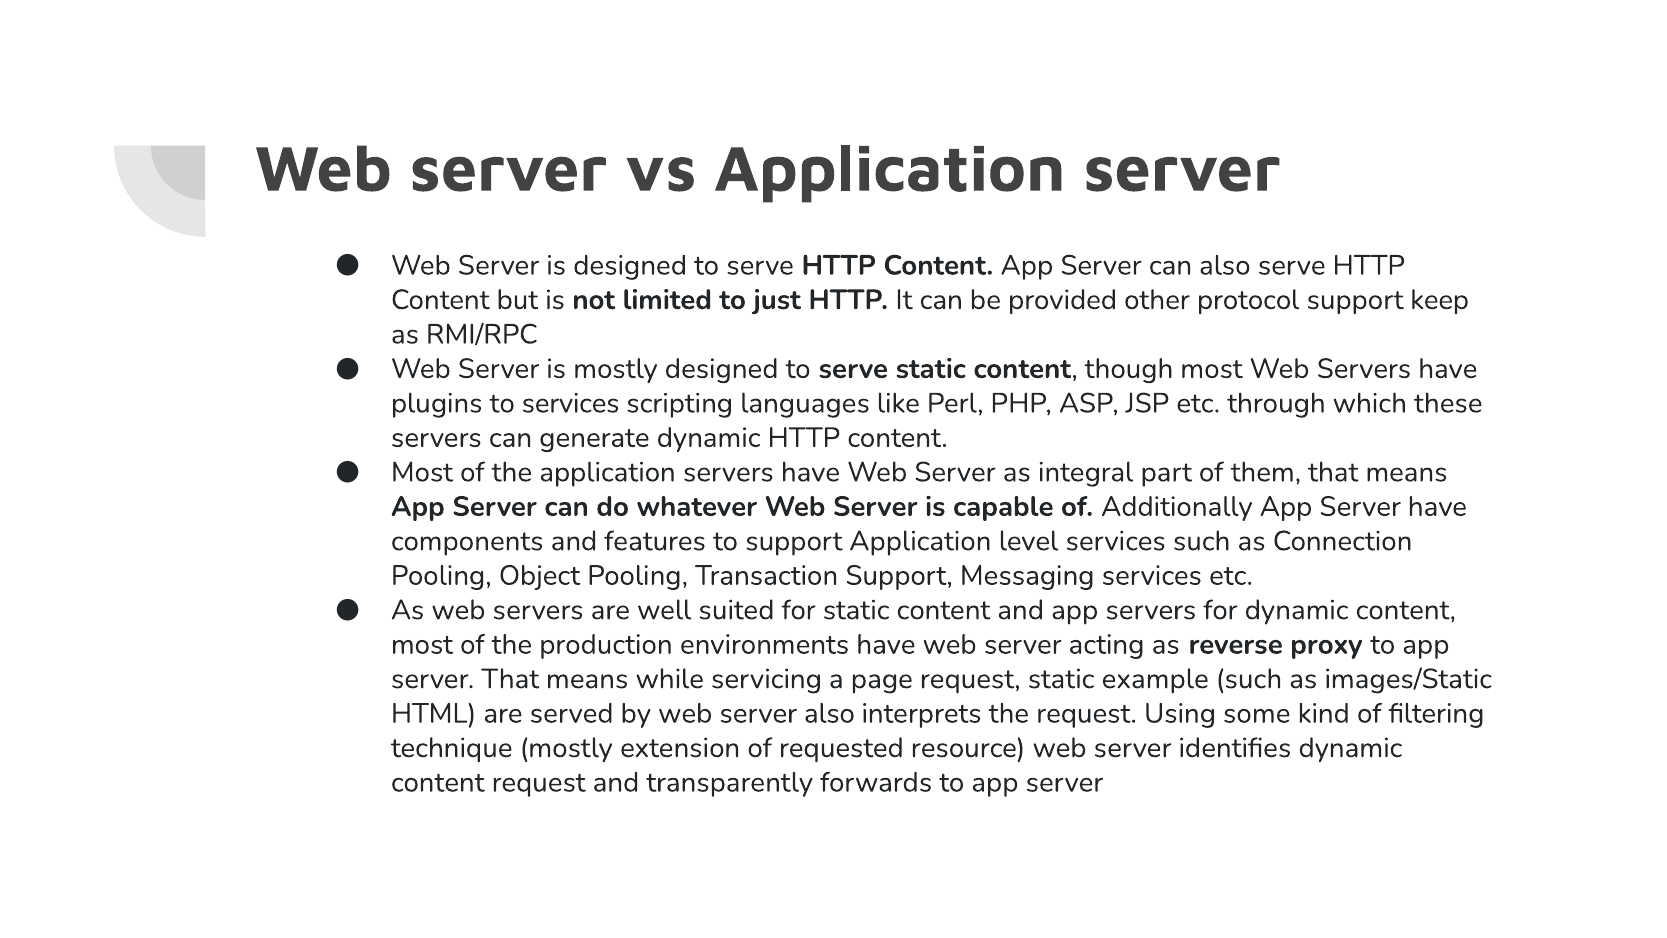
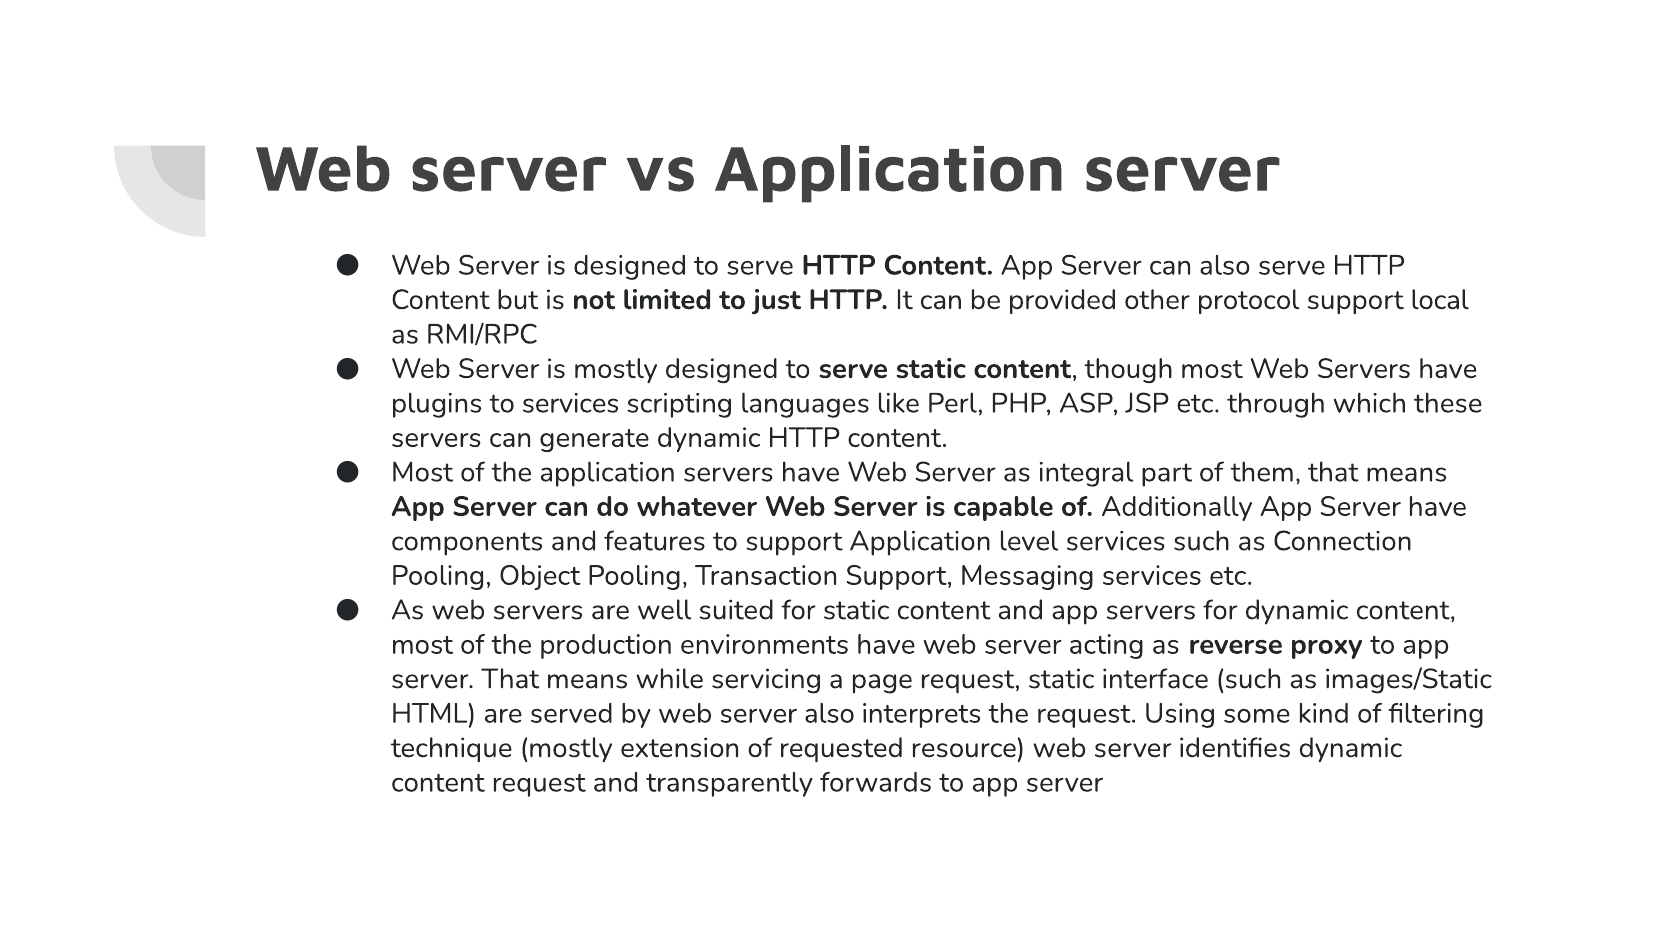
keep: keep -> local (1440, 300)
example: example -> interface (1155, 679)
